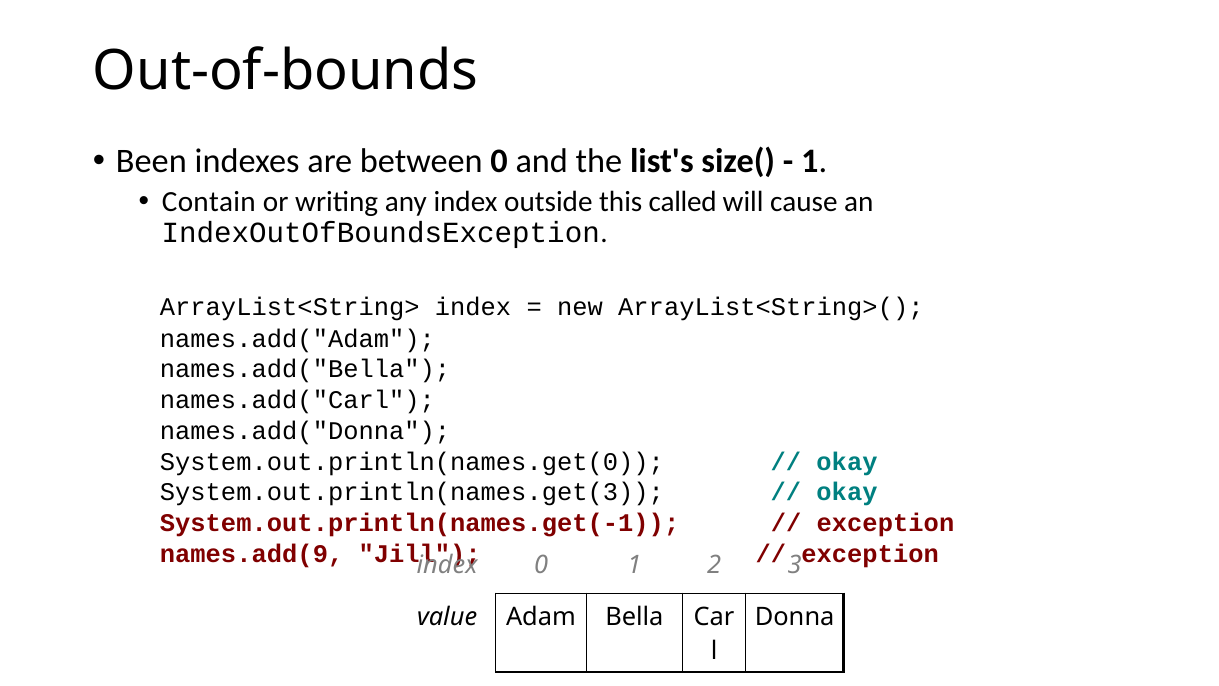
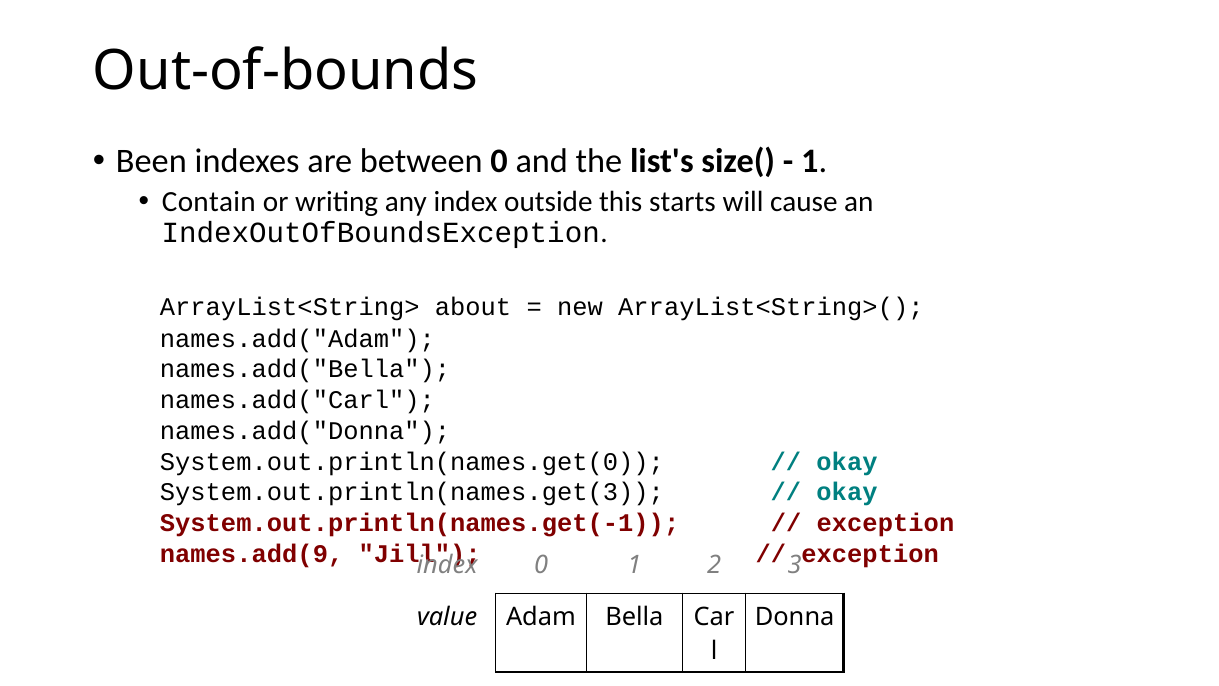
called: called -> starts (682, 202)
ArrayList<String> index: index -> about (473, 307)
